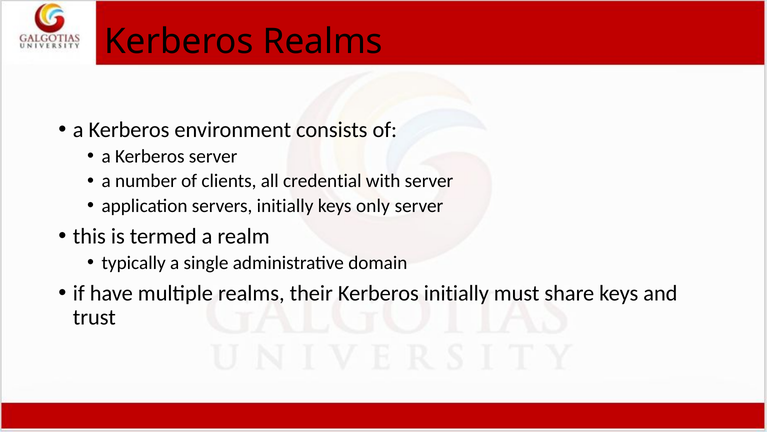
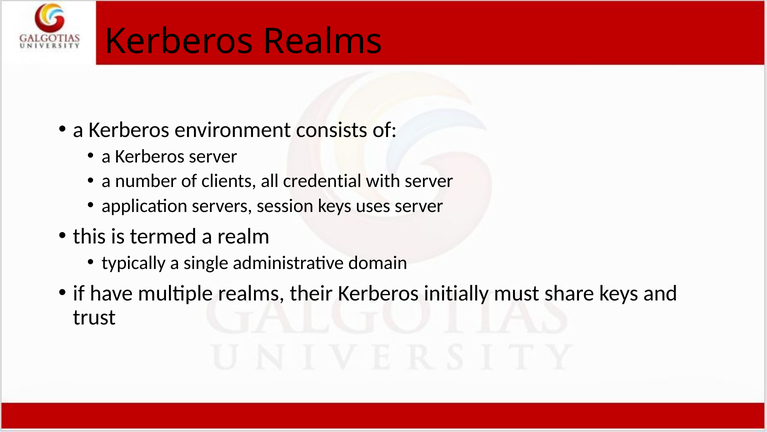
servers initially: initially -> session (285, 205)
only: only -> uses (373, 205)
